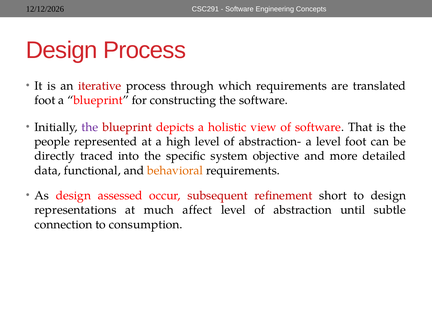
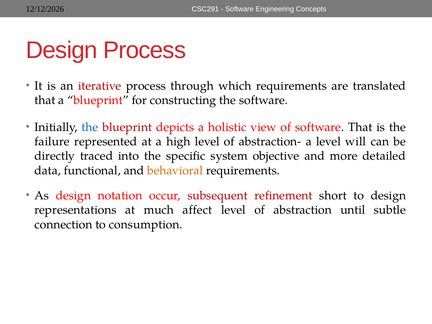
foot: foot -> that (45, 100)
the colour: purple -> blue (90, 127)
people: people -> failure (52, 142)
level foot: foot -> will (356, 142)
assessed: assessed -> notation (120, 196)
